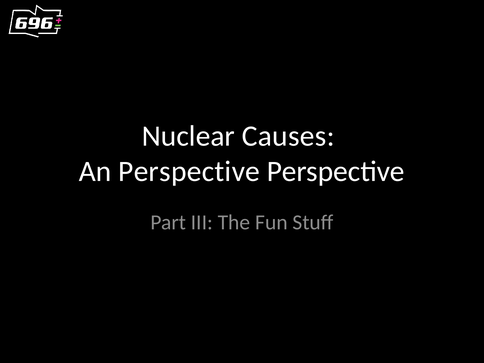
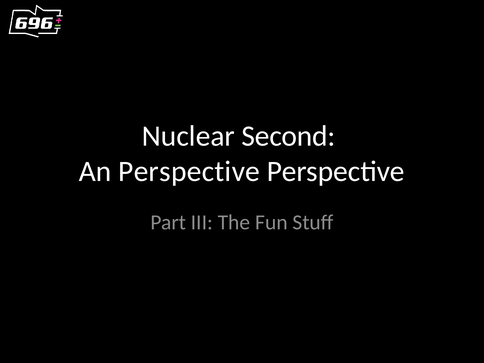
Causes: Causes -> Second (288, 136)
